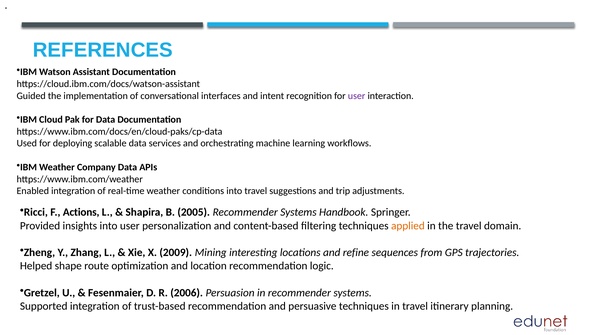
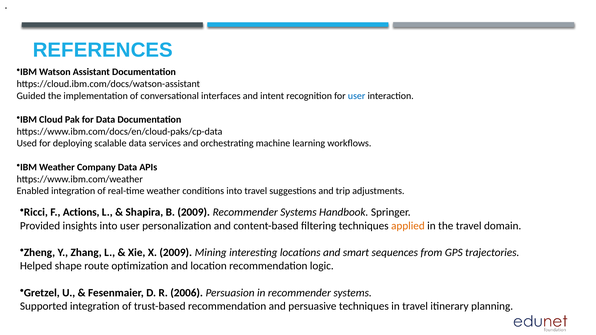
user colour: purple -> blue (357, 96)
B 2005: 2005 -> 2009 (194, 212)
refine: refine -> smart (356, 253)
